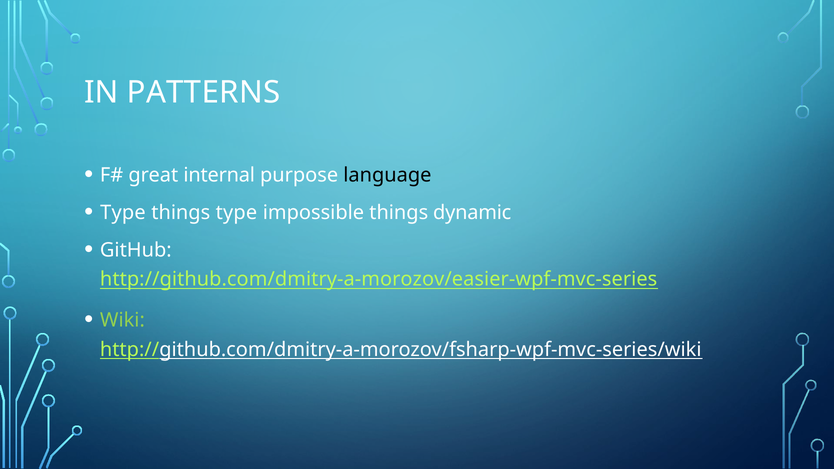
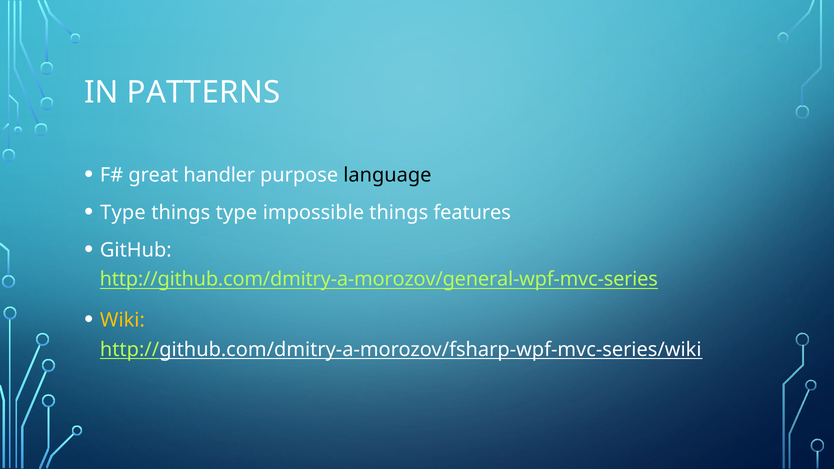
internal: internal -> handler (219, 175)
dynamic: dynamic -> features (472, 213)
http://github.com/dmitry-a-morozov/easier-wpf-mvc-series: http://github.com/dmitry-a-morozov/easier-wpf-mvc-series -> http://github.com/dmitry-a-morozov/general-wpf-mvc-series (379, 279)
Wiki colour: light green -> yellow (122, 320)
